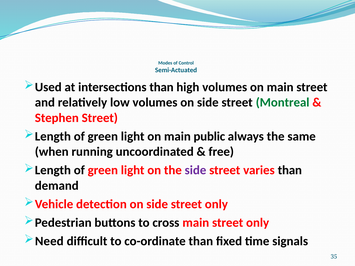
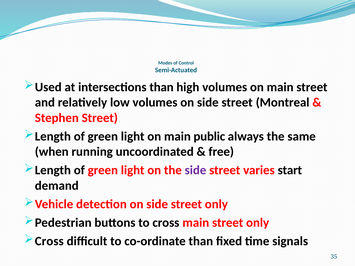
Montreal colour: green -> black (283, 103)
varies than: than -> start (290, 170)
Need: Need -> Cross (49, 241)
